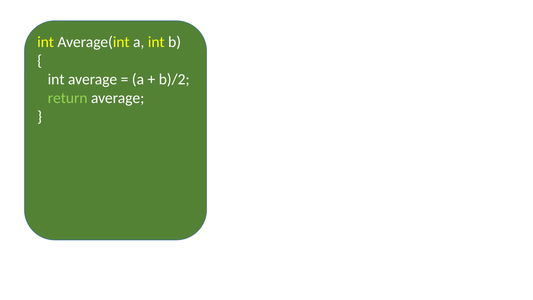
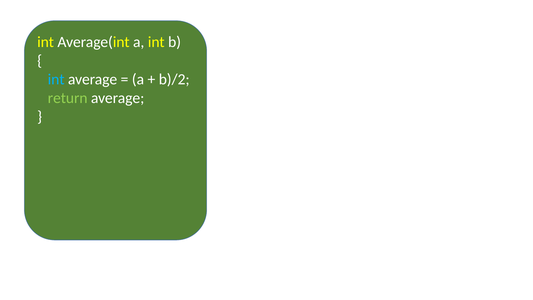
int colour: white -> light blue (56, 79)
